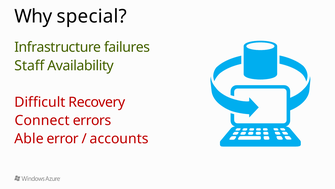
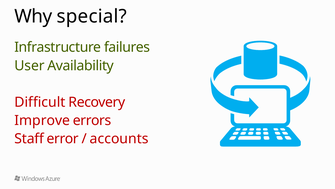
Staff: Staff -> User (29, 65)
Connect: Connect -> Improve (42, 120)
Able: Able -> Staff (29, 138)
